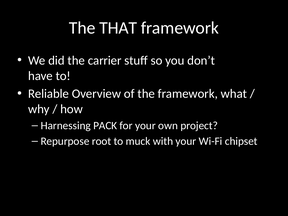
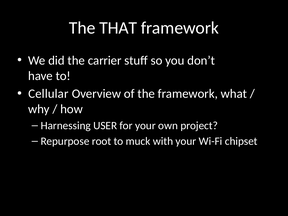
Reliable: Reliable -> Cellular (48, 94)
PACK: PACK -> USER (105, 126)
